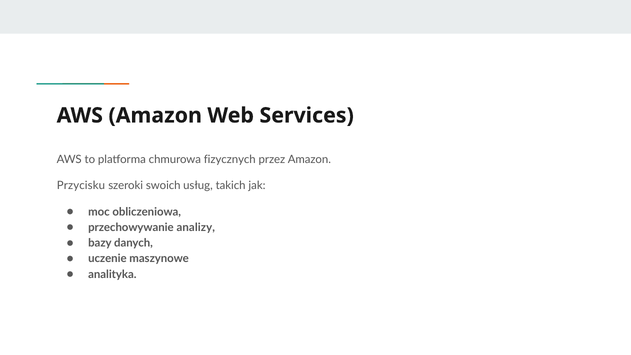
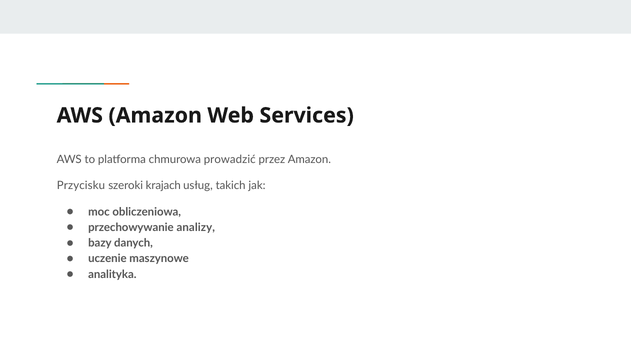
fizycznych: fizycznych -> prowadzić (230, 159)
swoich: swoich -> krajach (163, 186)
